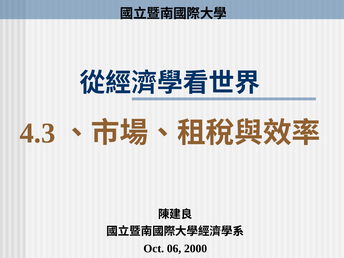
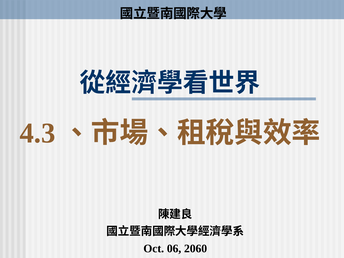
2000: 2000 -> 2060 (196, 249)
